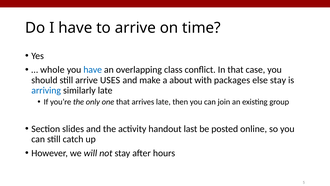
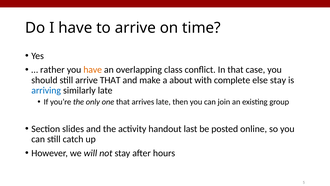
whole: whole -> rather (52, 70)
have colour: blue -> orange (93, 70)
arrive USES: USES -> THAT (110, 80)
packages: packages -> complete (232, 80)
